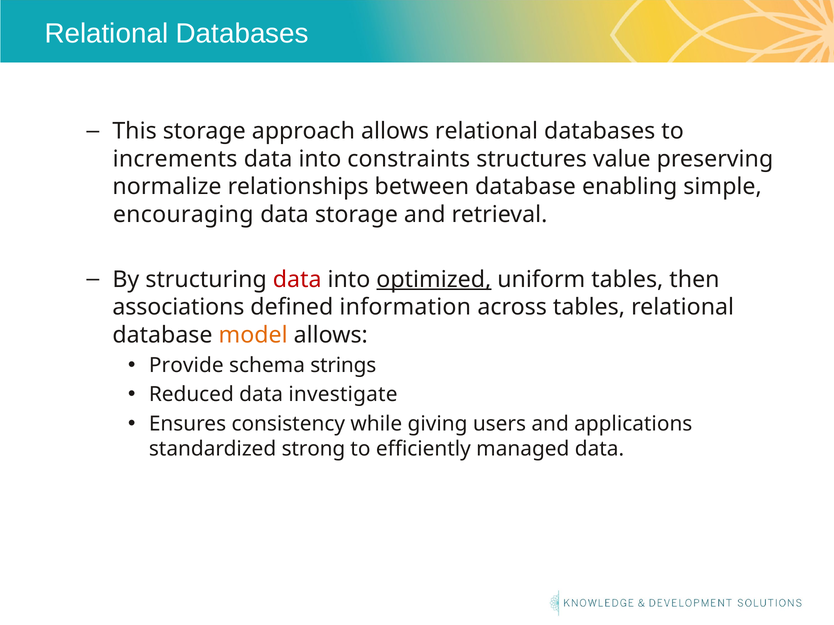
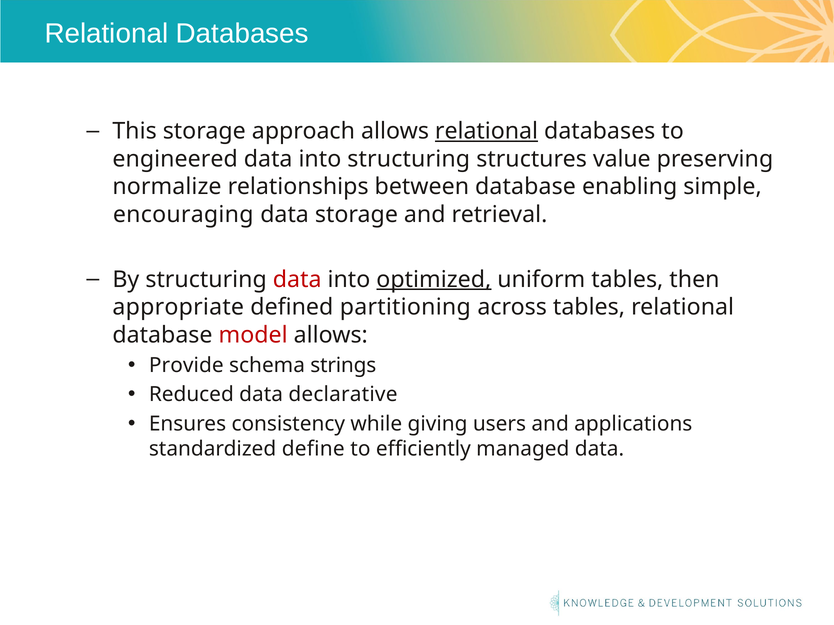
relational underline: none -> present (486, 131)
increments: increments -> engineered (175, 159)
into constraints: constraints -> structuring (409, 159)
associations: associations -> appropriate (178, 307)
information: information -> partitioning (405, 307)
model colour: orange -> red (253, 335)
investigate: investigate -> declarative (343, 395)
strong: strong -> define (313, 449)
